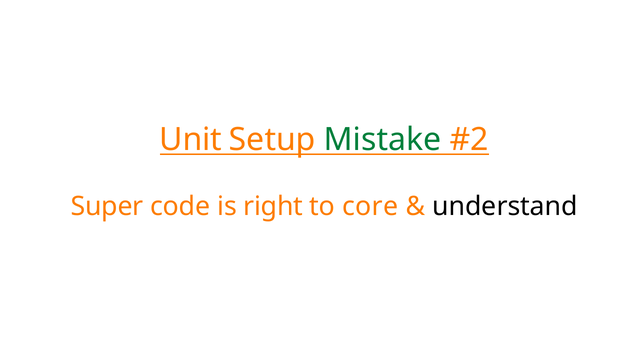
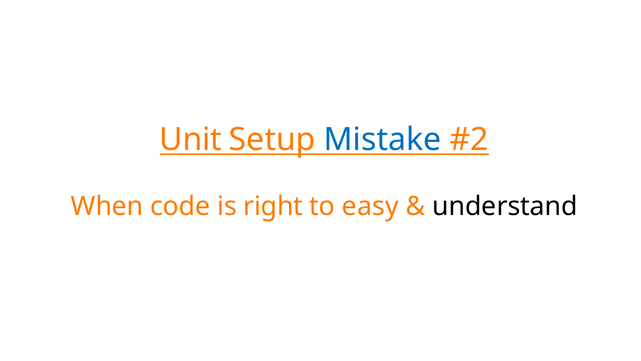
Mistake colour: green -> blue (383, 140)
Super: Super -> When (107, 206)
core: core -> easy (370, 206)
